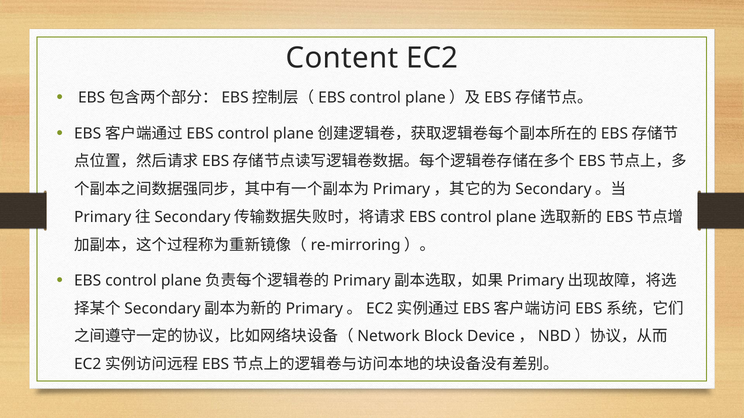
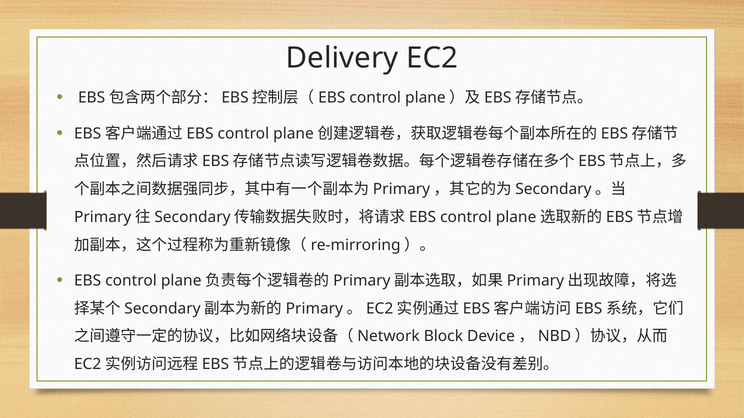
Content: Content -> Delivery (342, 58)
